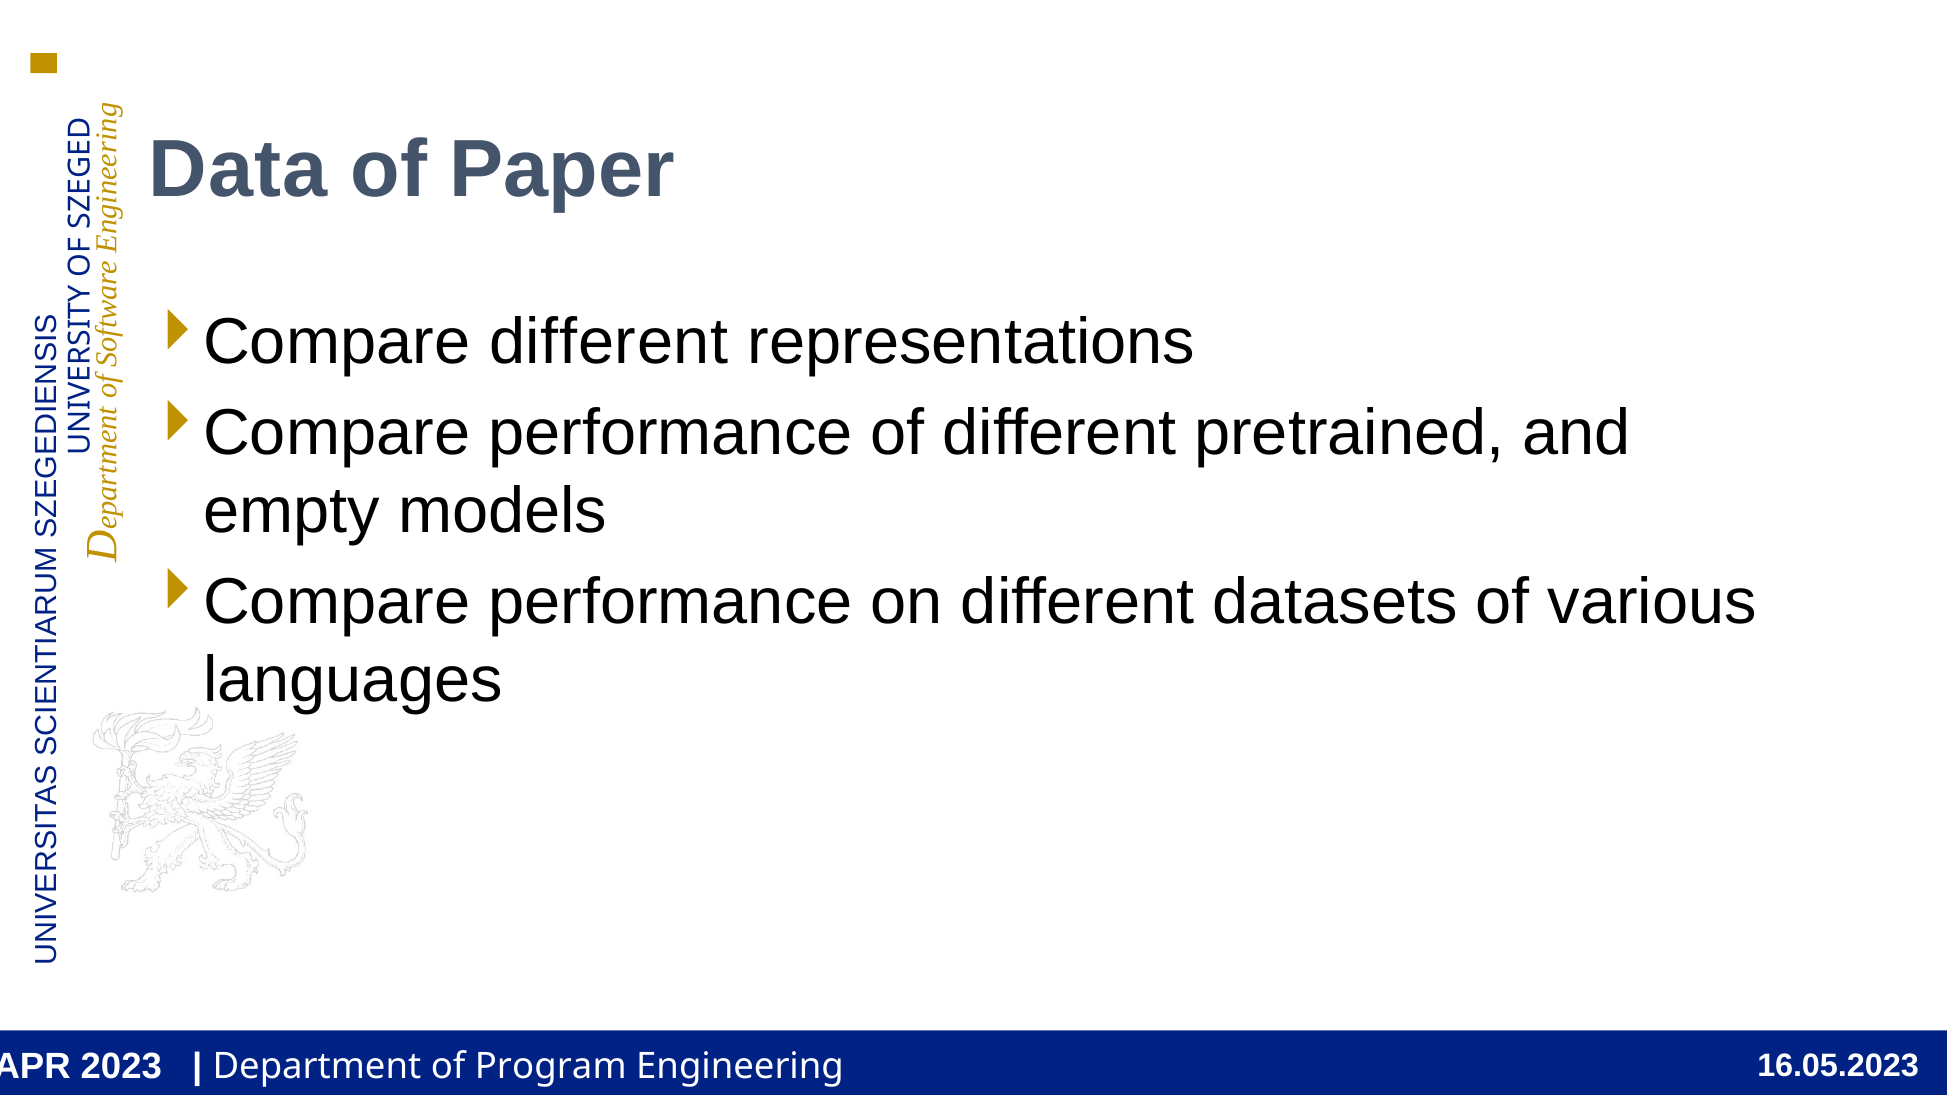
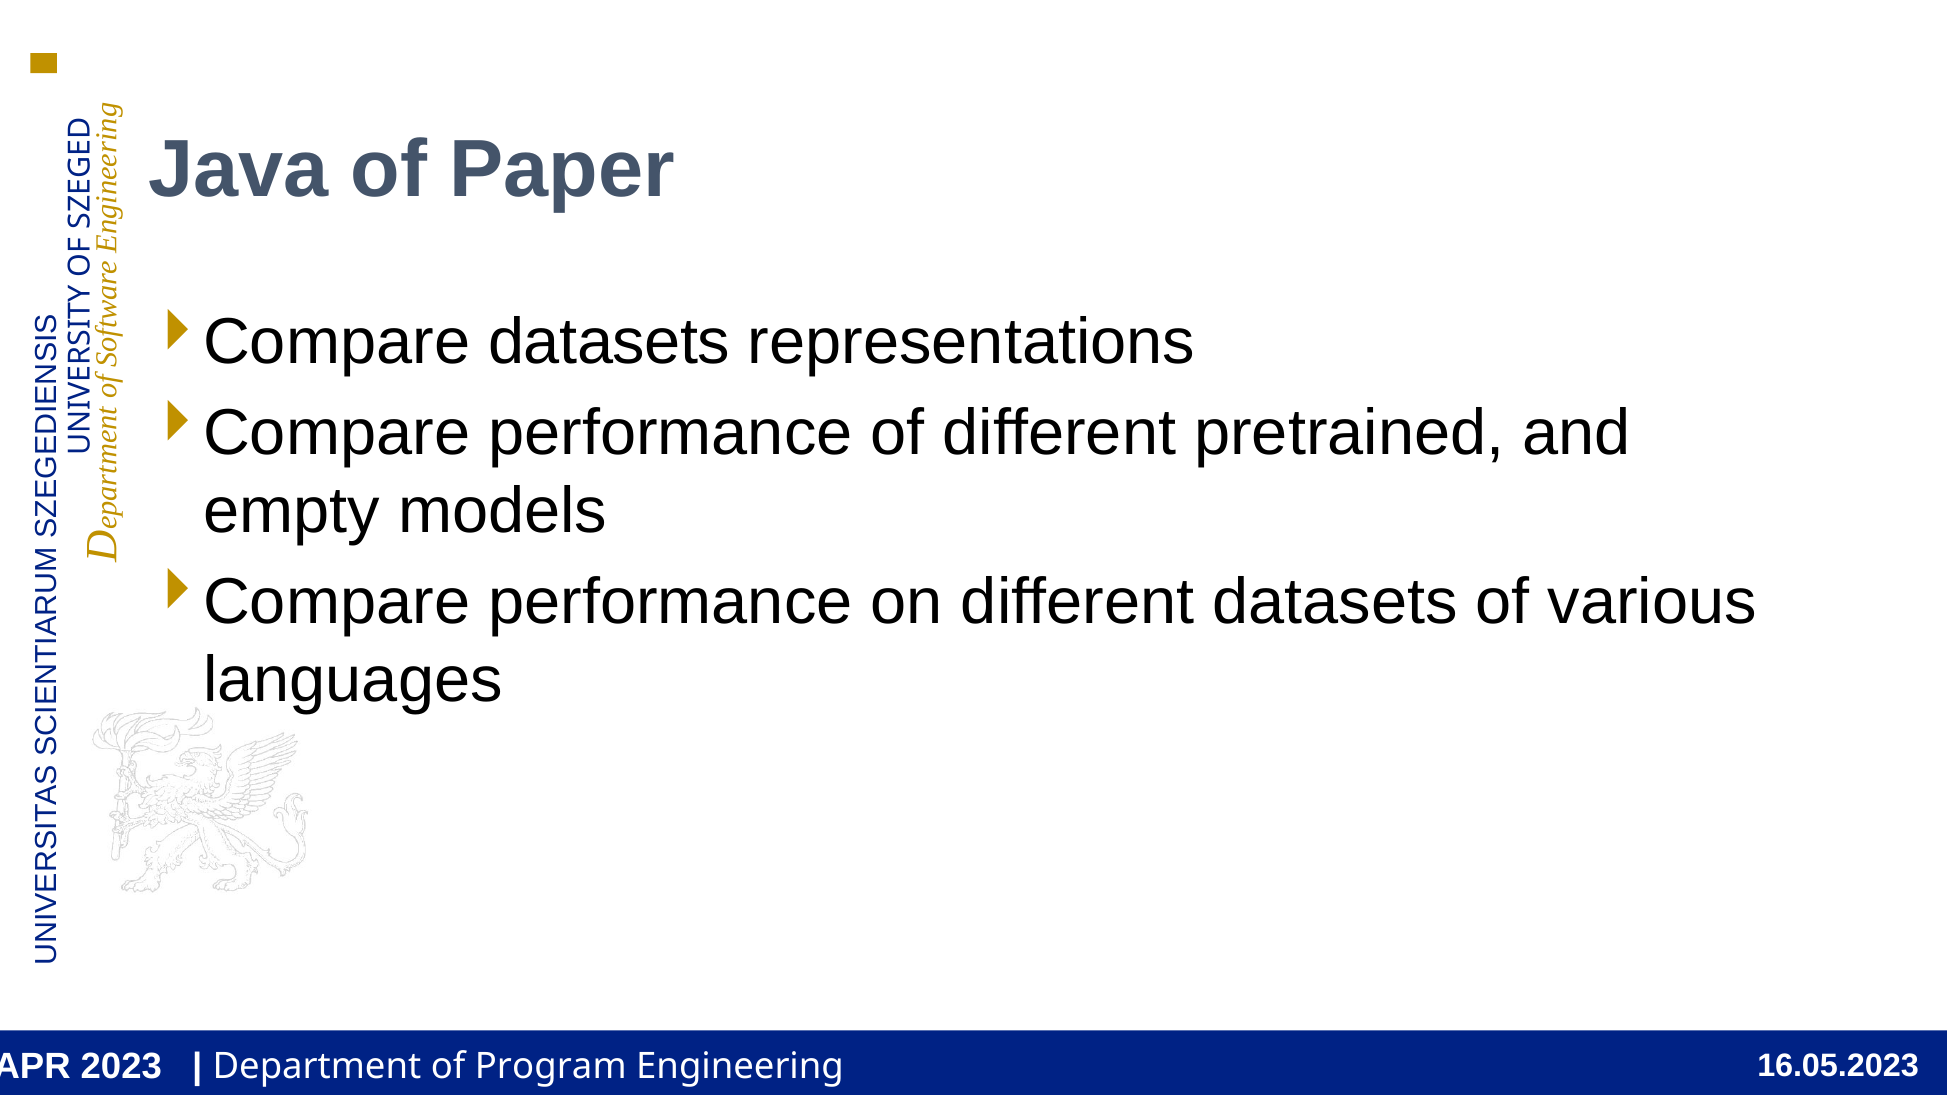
Data: Data -> Java (238, 170)
different: different -> datasets (609, 342)
